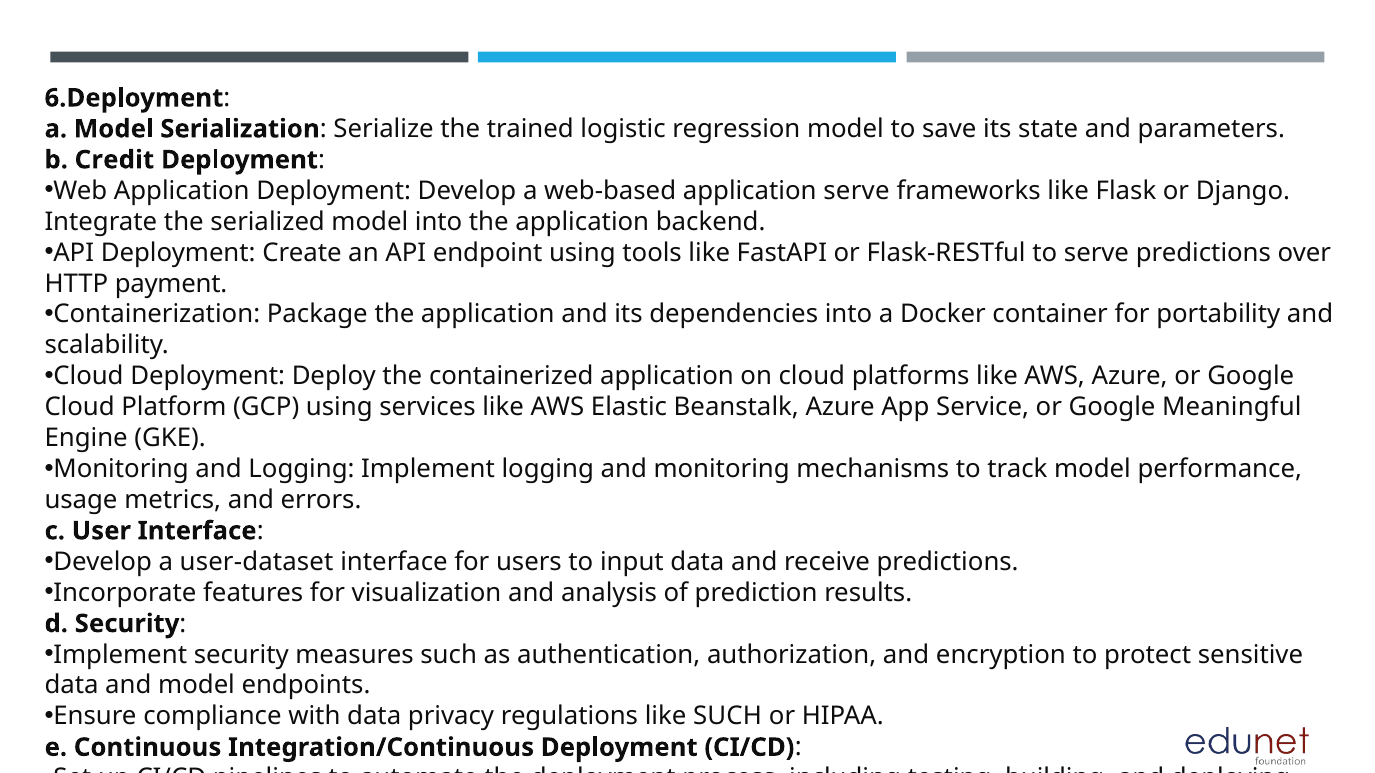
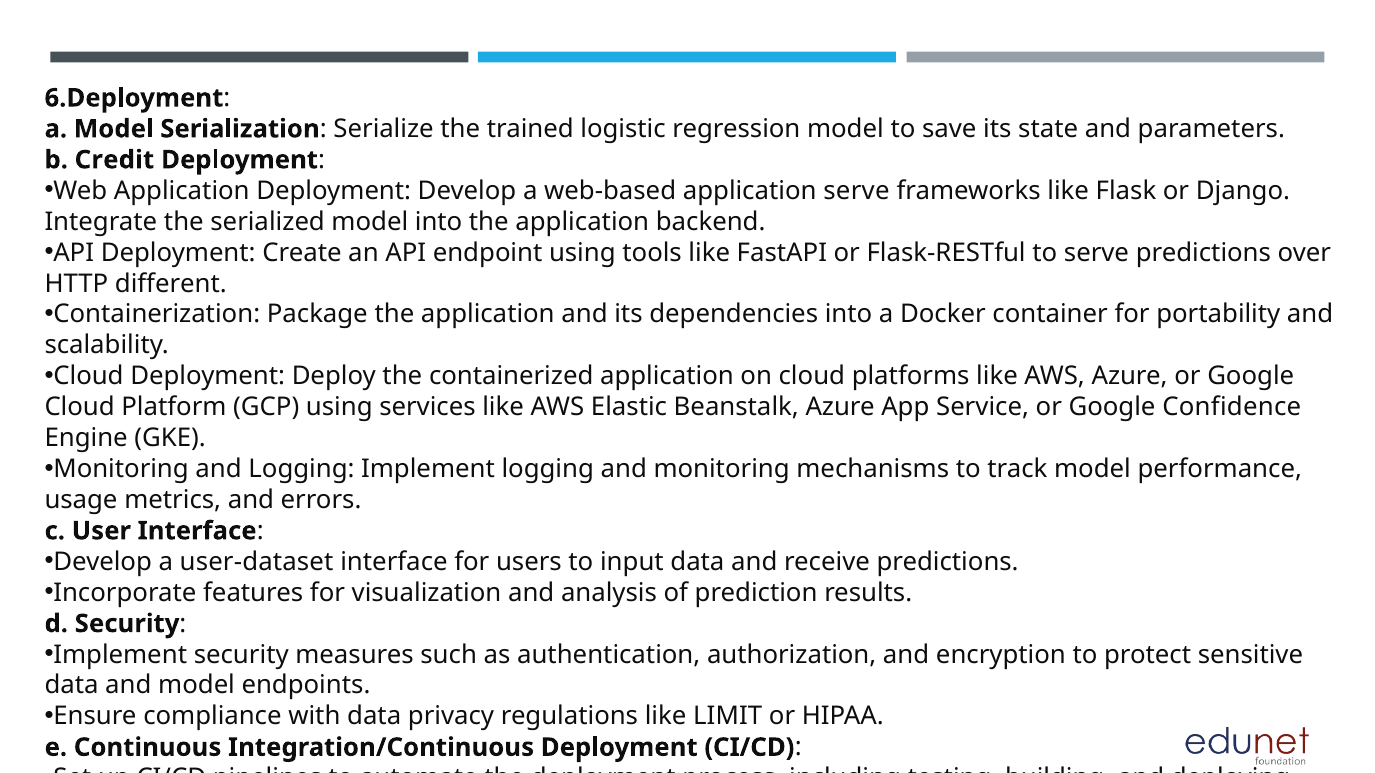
payment: payment -> different (171, 284)
Meaningful: Meaningful -> Confidence (1232, 407)
like SUCH: SUCH -> LIMIT (728, 717)
